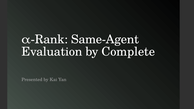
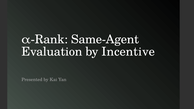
Complete: Complete -> Incentive (128, 52)
